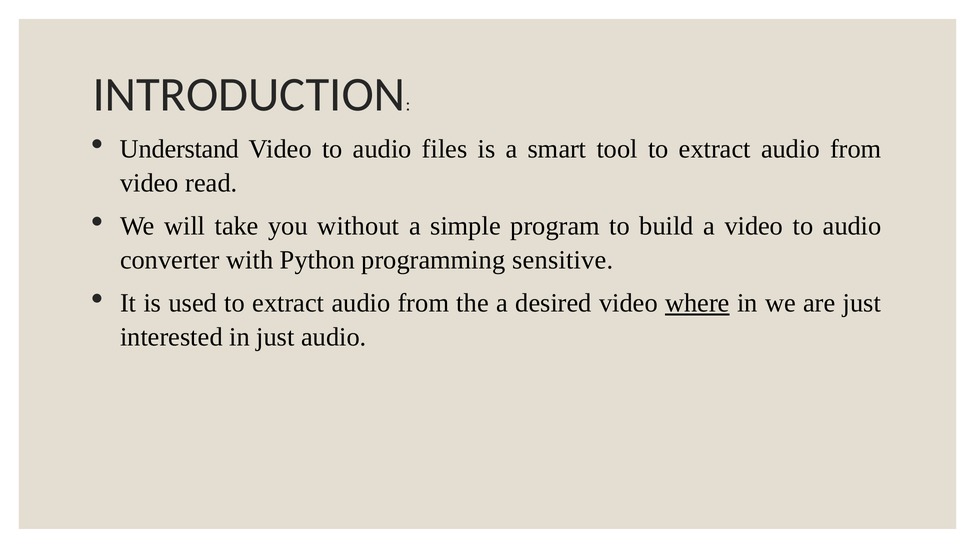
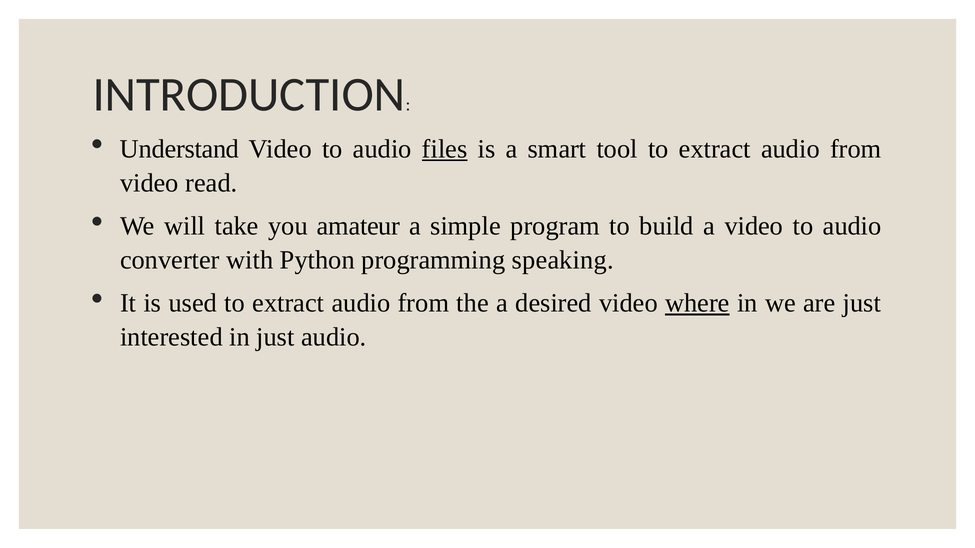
files underline: none -> present (445, 149)
without: without -> amateur (359, 226)
sensitive: sensitive -> speaking (563, 260)
